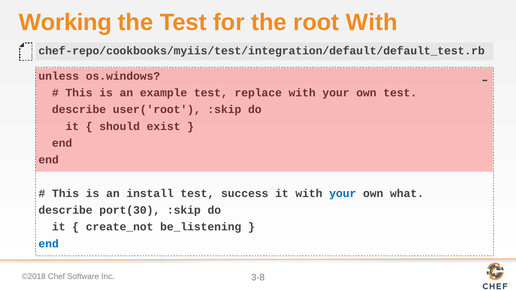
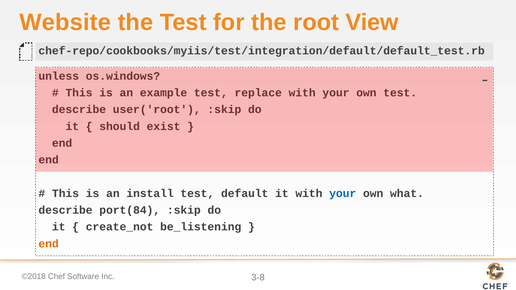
Working: Working -> Website (65, 22)
root With: With -> View (372, 22)
success: success -> default (245, 194)
port(30: port(30 -> port(84 (130, 210)
end colour: blue -> orange (49, 244)
